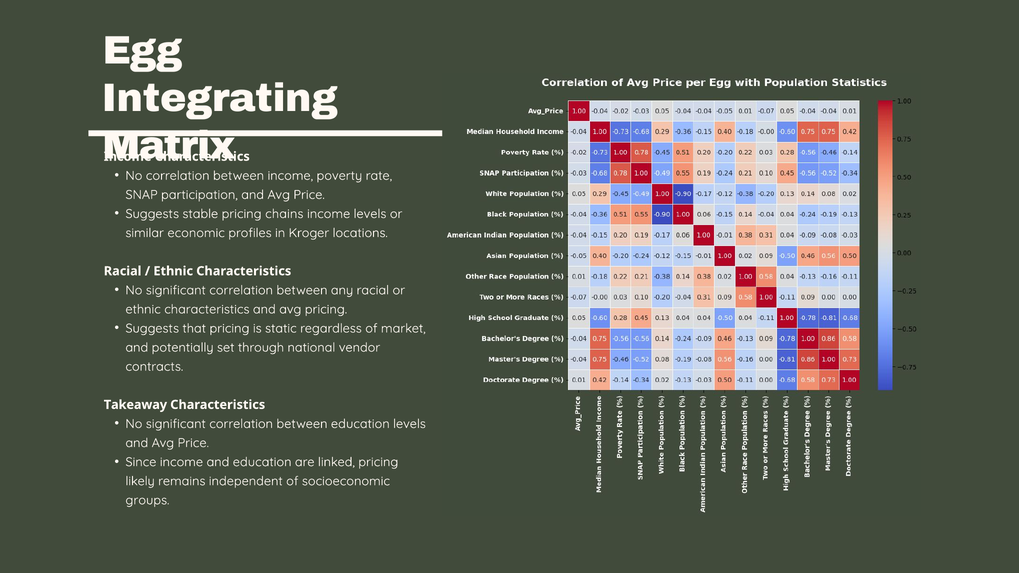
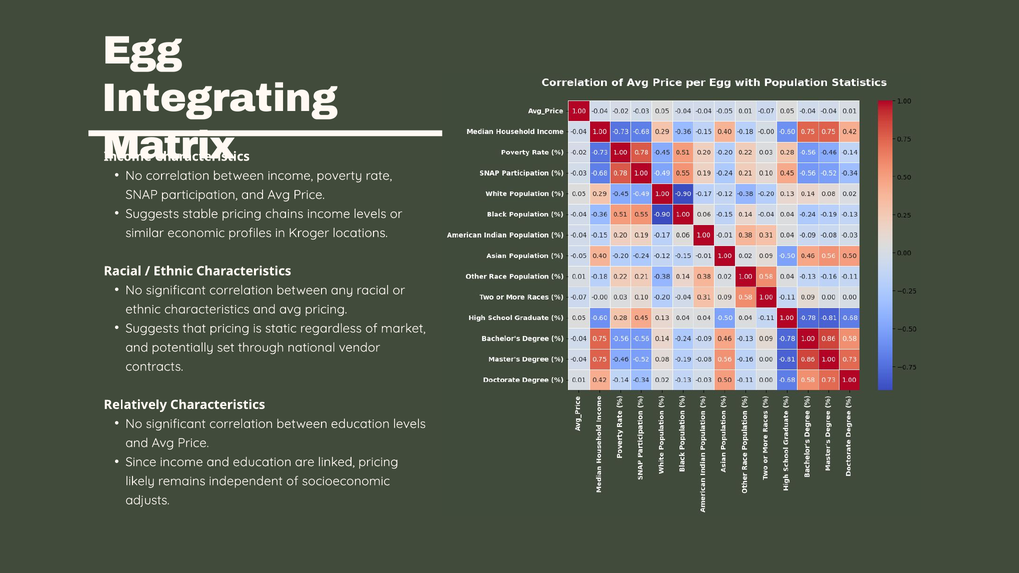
Takeaway: Takeaway -> Relatively (135, 405)
groups: groups -> adjusts (147, 500)
